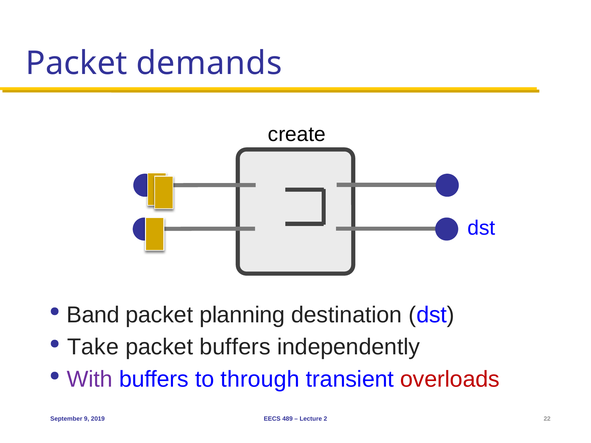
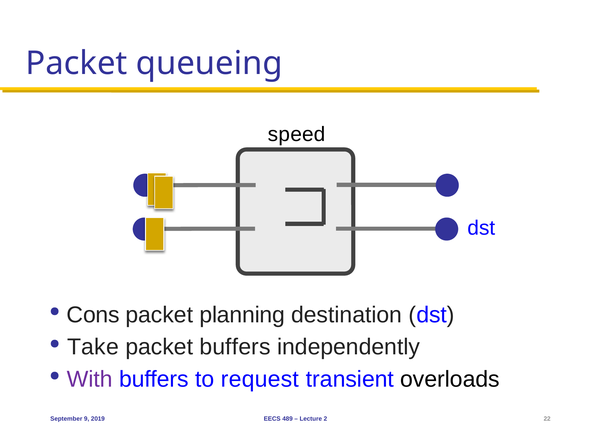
demands: demands -> queueing (209, 63)
create: create -> speed (297, 135)
Band: Band -> Cons (93, 315)
through: through -> request (260, 379)
overloads colour: red -> black (450, 379)
